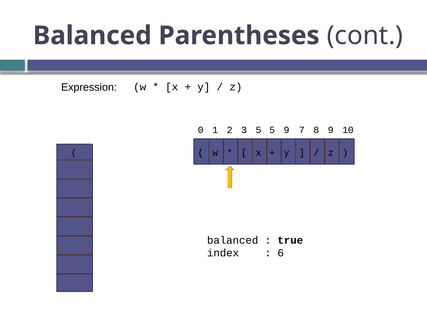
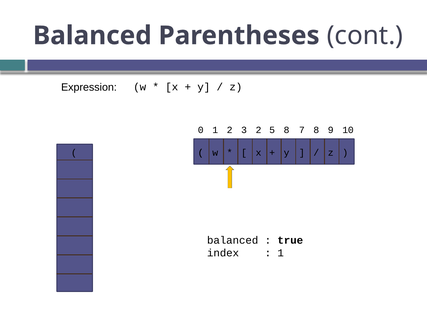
1 5: 5 -> 2 (259, 130)
5 9: 9 -> 8 (287, 130)
6: 6 -> 1 (281, 253)
